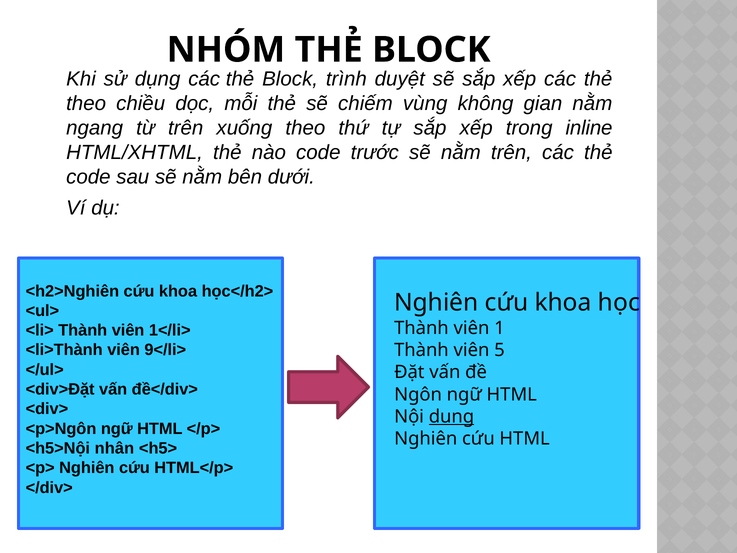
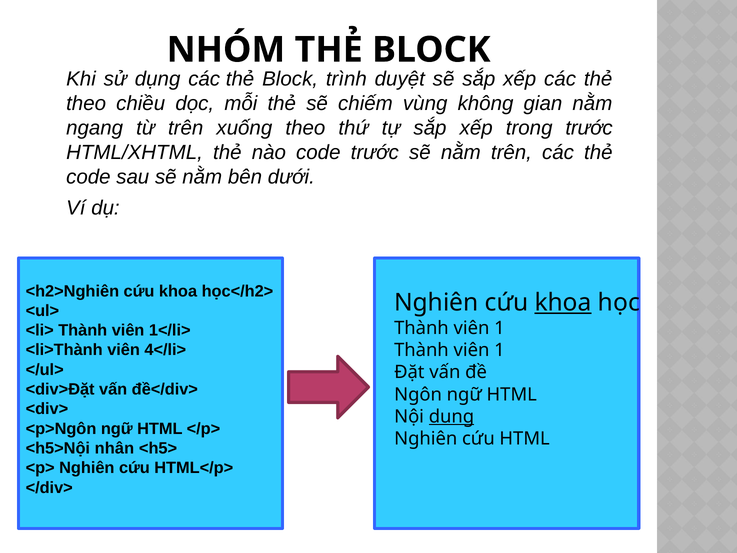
trong inline: inline -> trước (589, 128)
khoa underline: none -> present (563, 303)
9</li>: 9</li> -> 4</li> (165, 350)
5: 5 -> 1 (499, 350)
